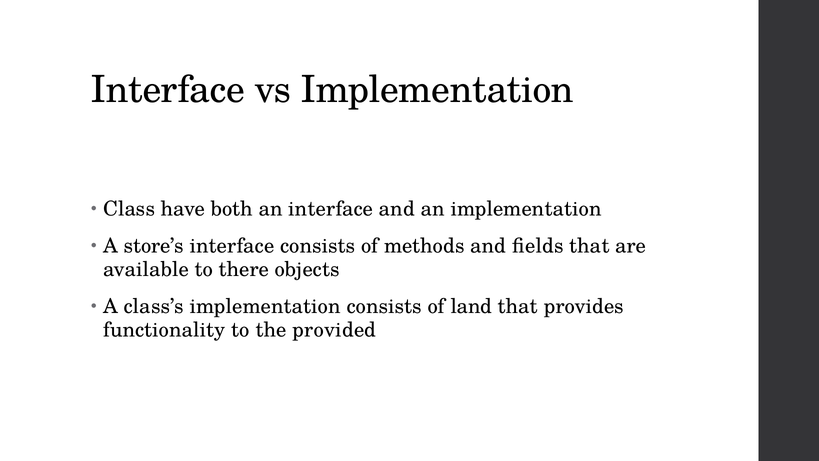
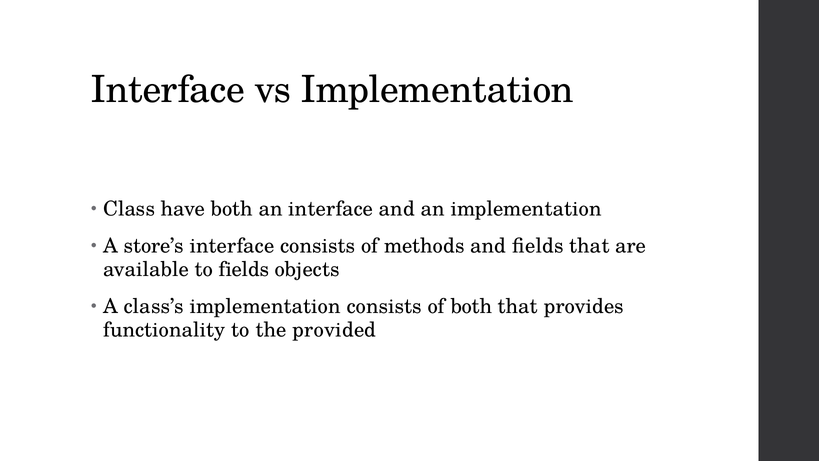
to there: there -> fields (244, 269)
of land: land -> both (471, 306)
